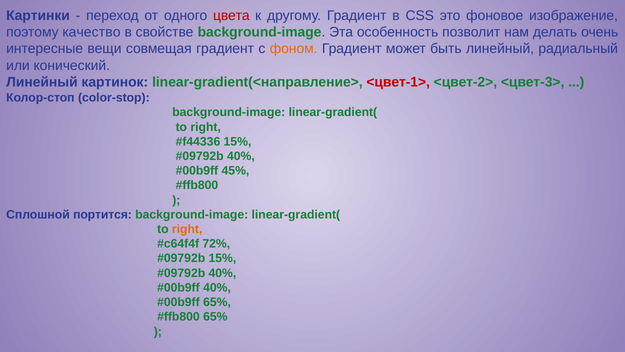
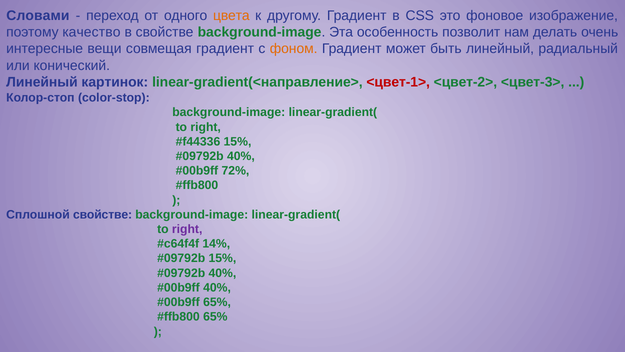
Картинки: Картинки -> Словами (38, 16)
цвета colour: red -> orange (231, 16)
45%: 45% -> 72% (235, 171)
Сплошной портится: портится -> свойстве (103, 214)
right colour: orange -> purple (187, 229)
72%: 72% -> 14% (216, 244)
